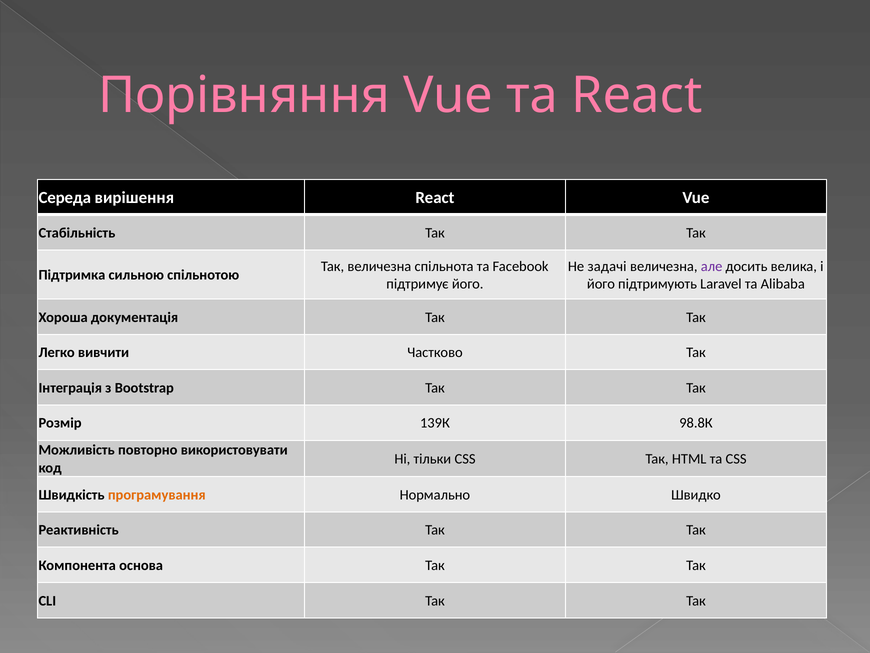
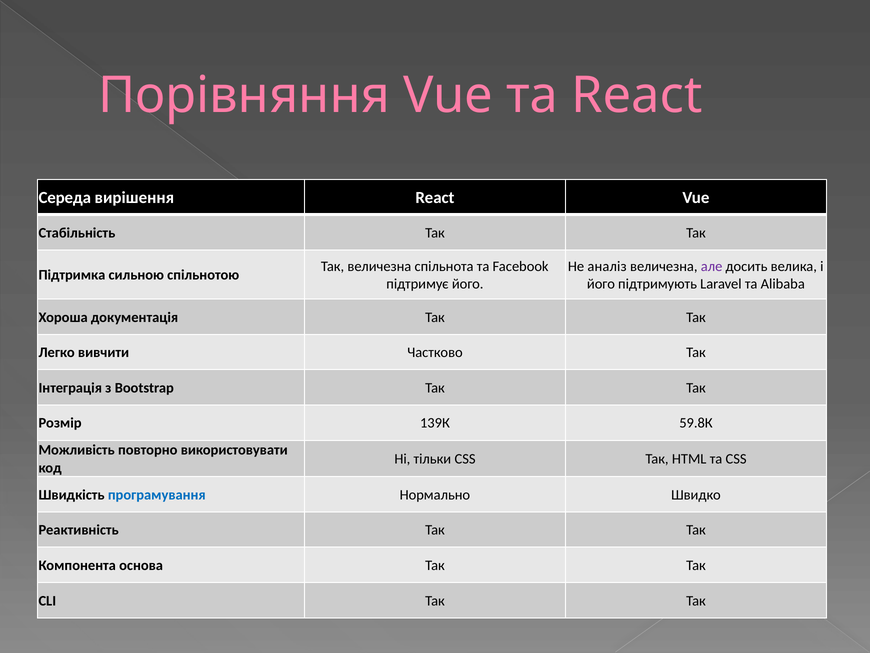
задачі: задачі -> аналіз (607, 266)
98.8К: 98.8К -> 59.8К (696, 423)
програмування colour: orange -> blue (157, 494)
